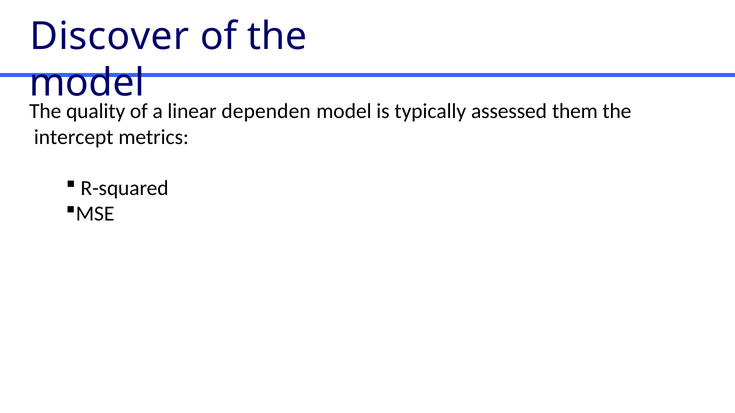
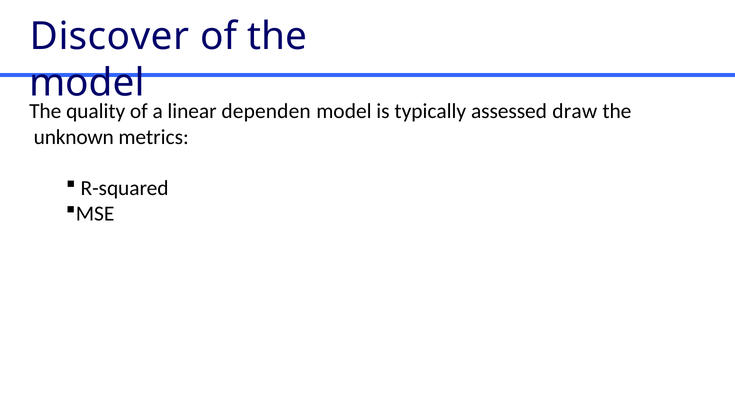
them: them -> draw (575, 111)
intercept: intercept -> unknown (74, 137)
